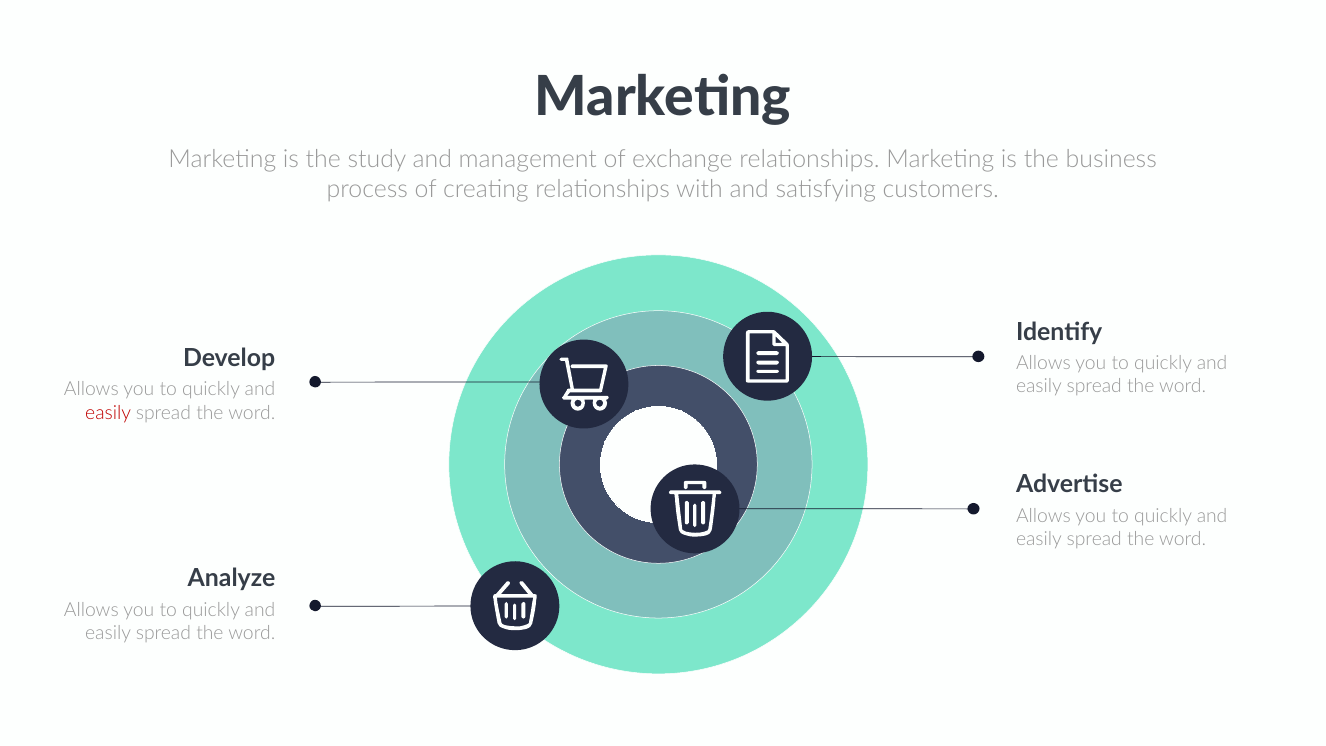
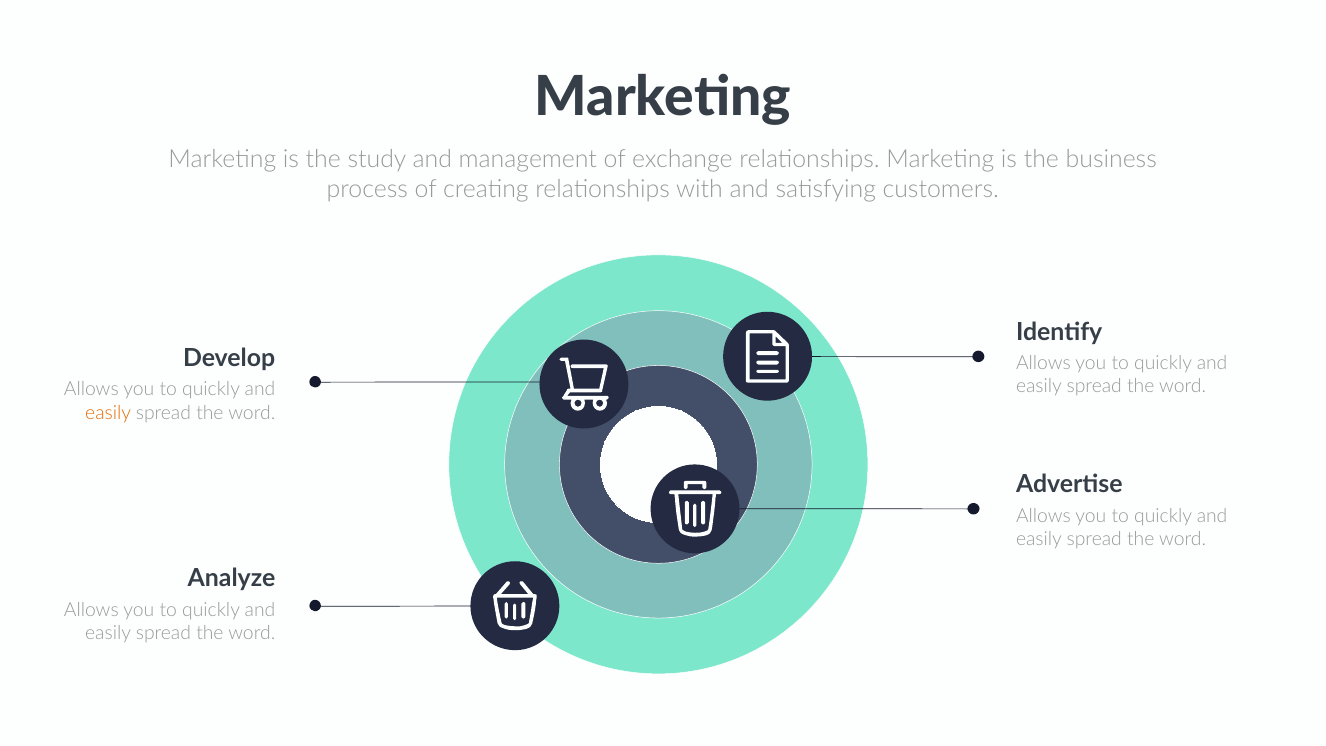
easily colour: red -> orange (108, 413)
